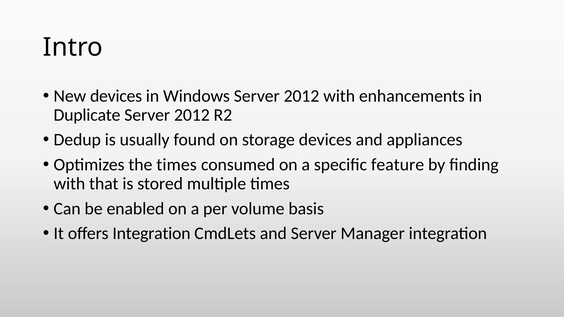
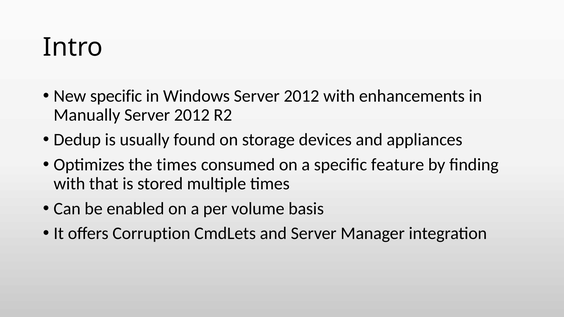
New devices: devices -> specific (116, 96)
Duplicate: Duplicate -> Manually (87, 115)
offers Integration: Integration -> Corruption (151, 234)
